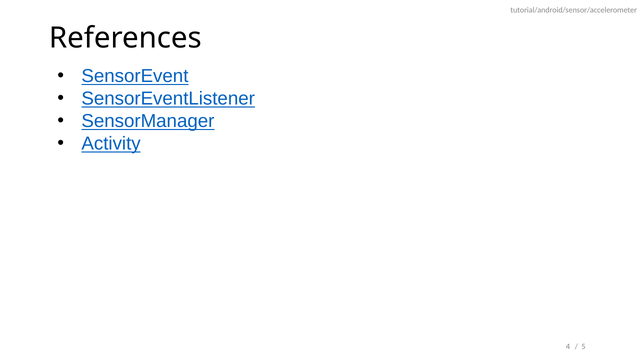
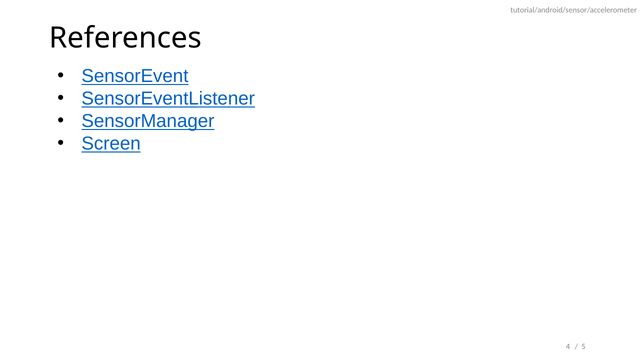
Activity: Activity -> Screen (111, 144)
